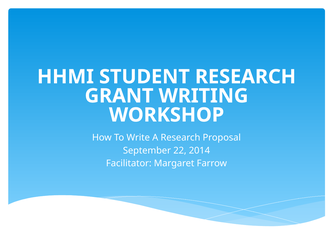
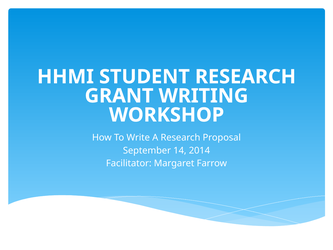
22: 22 -> 14 (180, 150)
